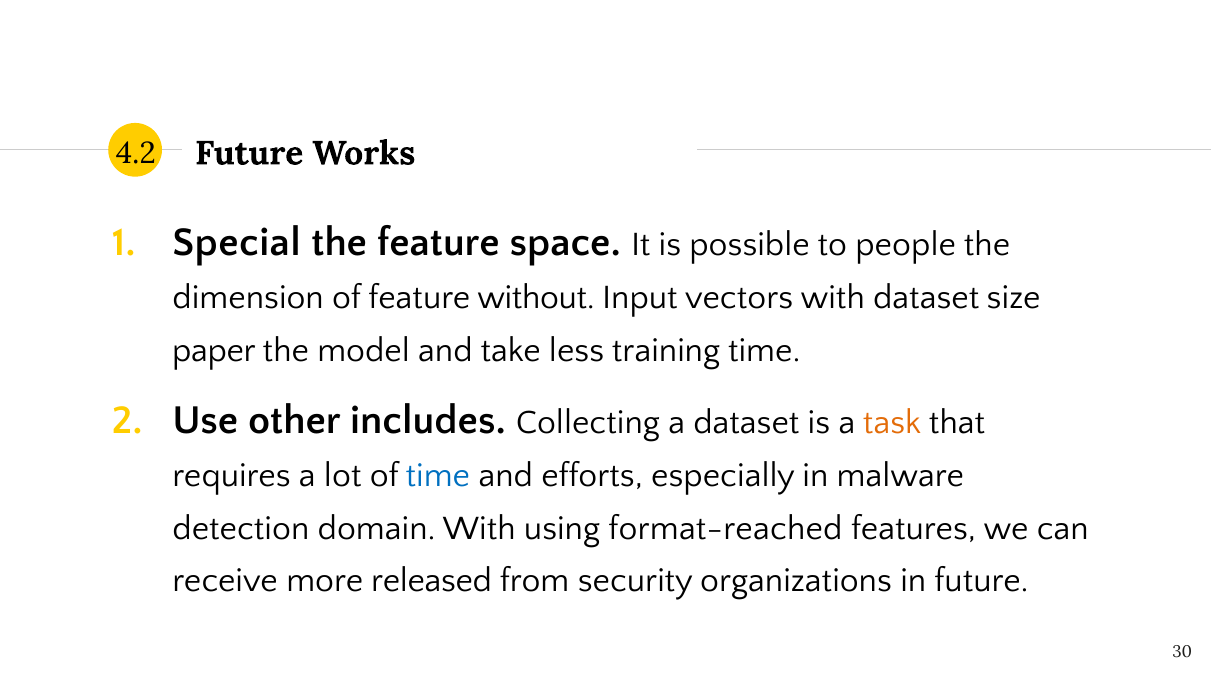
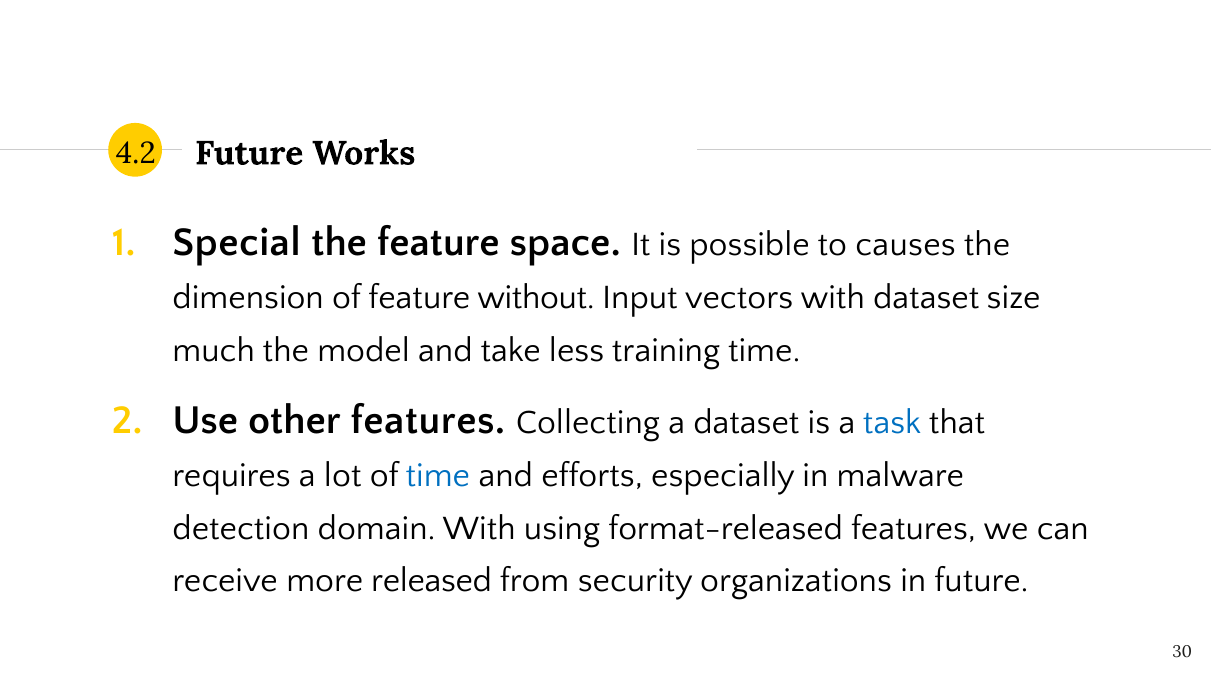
people: people -> causes (906, 244)
paper: paper -> much (214, 350)
other includes: includes -> features (428, 420)
task colour: orange -> blue (892, 422)
format-reached: format-reached -> format-released (726, 529)
